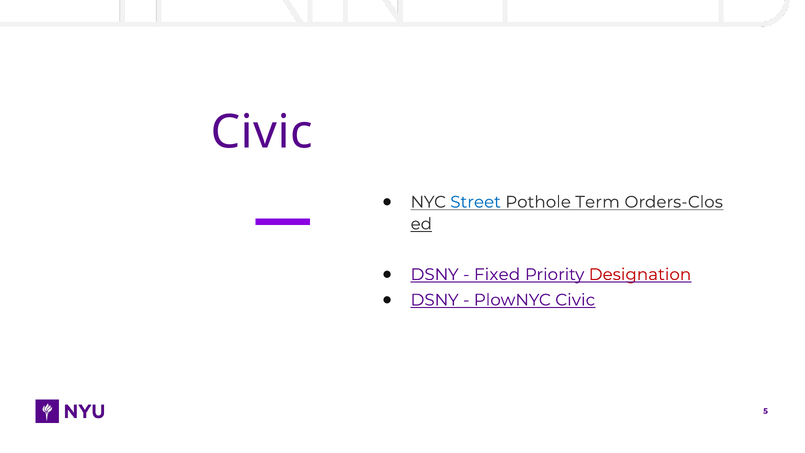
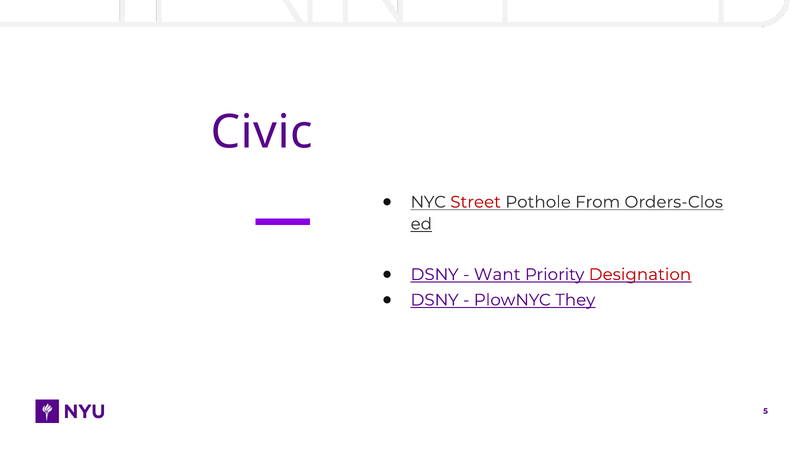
Street colour: blue -> red (476, 202)
Term: Term -> From (598, 202)
Fixed: Fixed -> Want (497, 274)
PlowNYC Civic: Civic -> They (575, 300)
